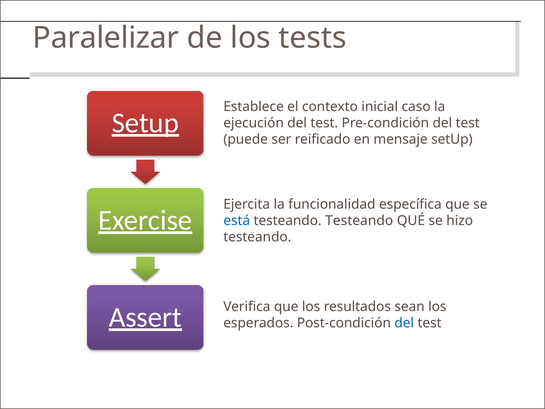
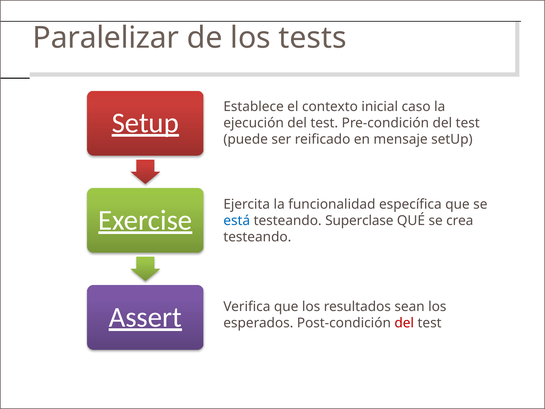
testeando Testeando: Testeando -> Superclase (359, 220)
hizo: hizo -> crea (460, 220)
del colour: blue -> red (404, 323)
